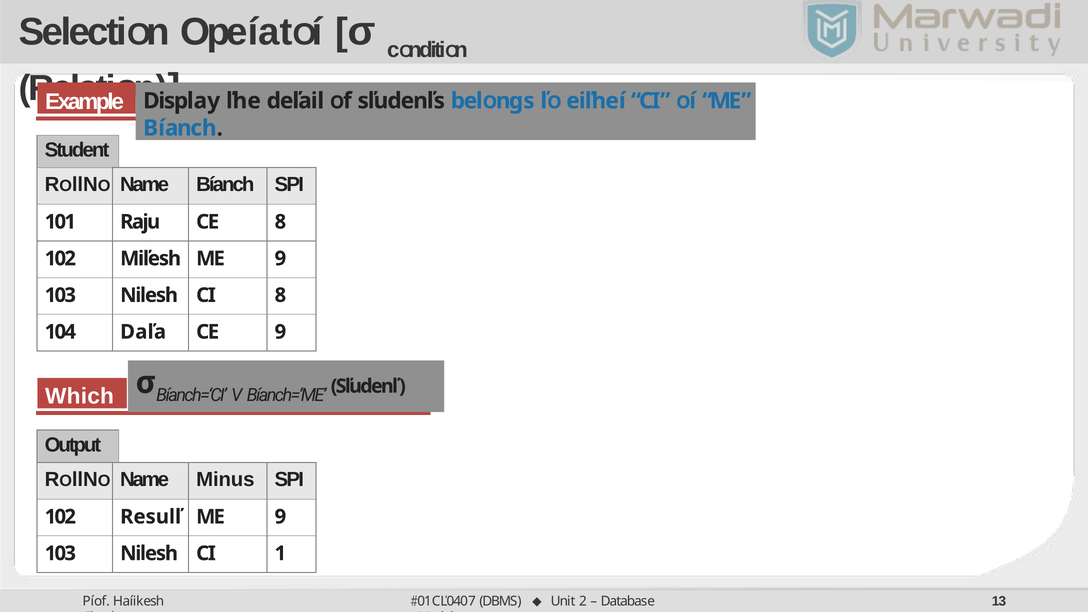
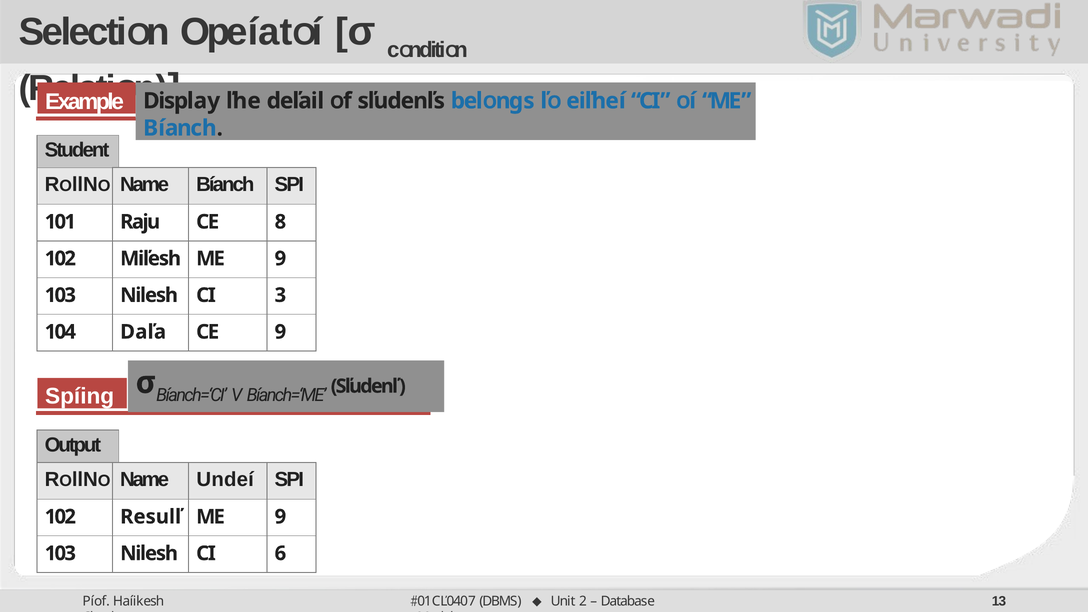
CI 8: 8 -> 3 (280, 295)
Which: Which -> Spíing (80, 396)
Minus: Minus -> Undeí (225, 480)
1: 1 -> 6 (280, 553)
